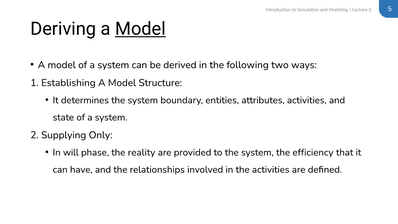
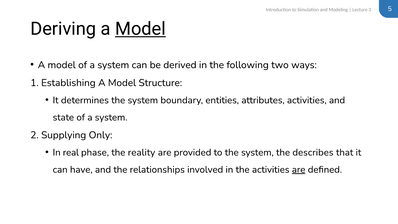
will: will -> real (71, 152)
efficiency: efficiency -> describes (313, 152)
are underline: none -> present (299, 169)
